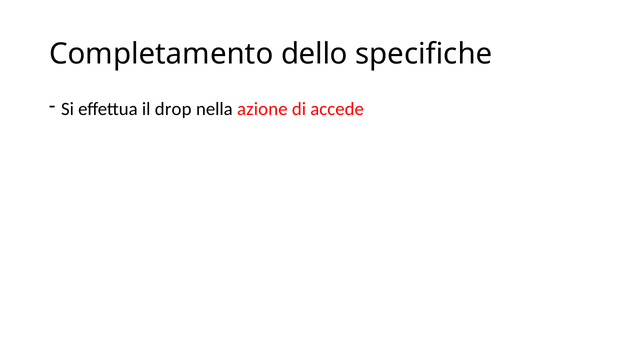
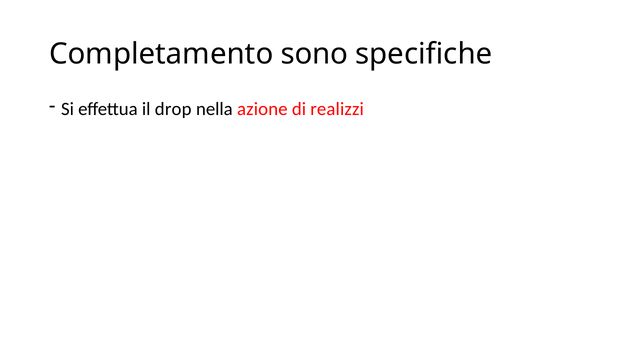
dello: dello -> sono (314, 54)
accede: accede -> realizzi (337, 109)
